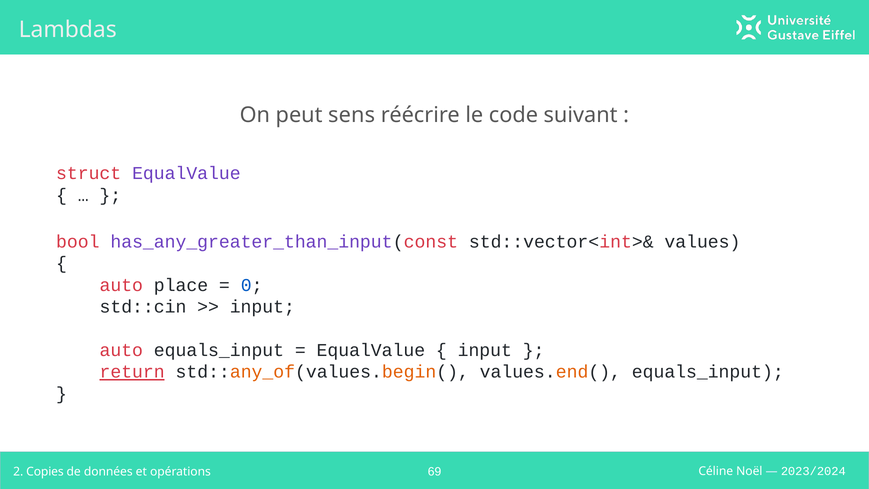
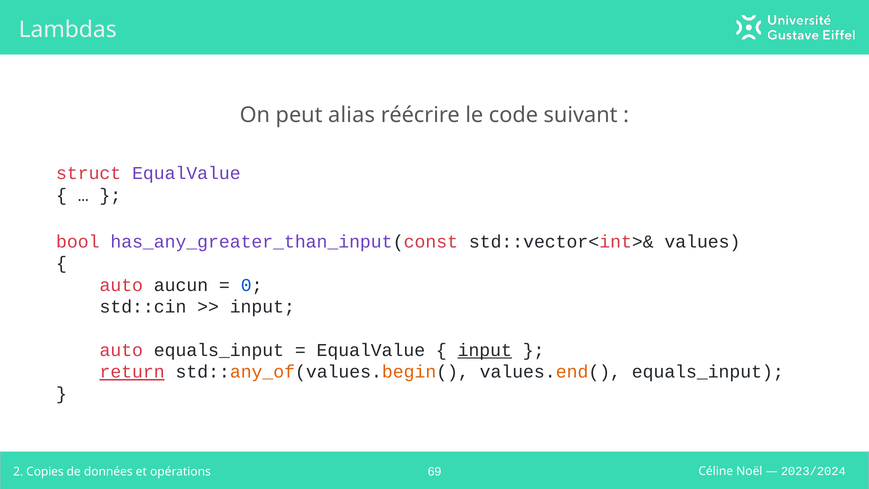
sens: sens -> alias (352, 115)
place: place -> aucun (181, 285)
input underline: none -> present (485, 350)
